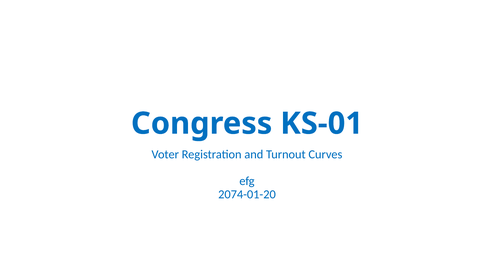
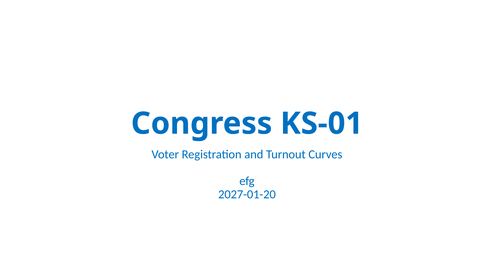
2074-01-20: 2074-01-20 -> 2027-01-20 (247, 194)
